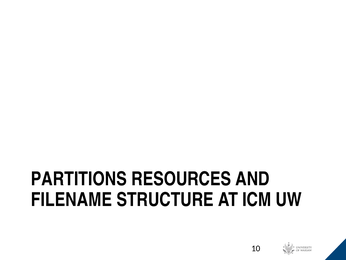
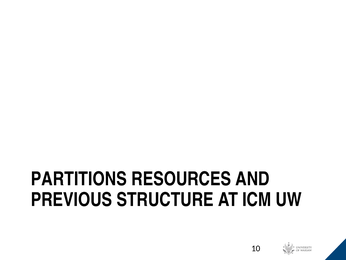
FILENAME: FILENAME -> PREVIOUS (72, 199)
